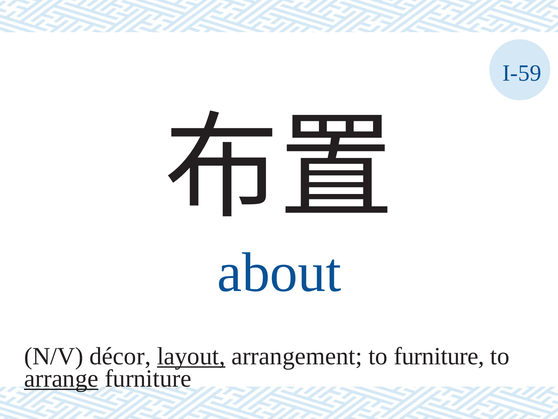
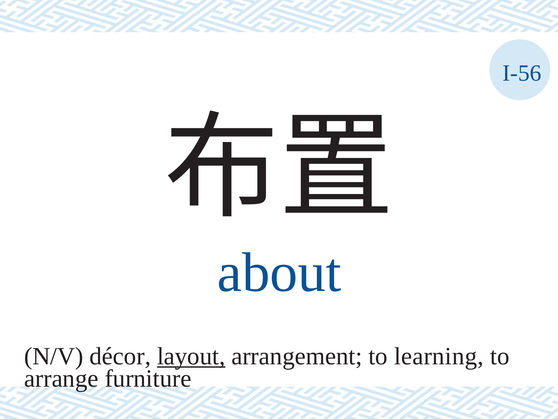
I-59: I-59 -> I-56 (522, 73)
to furniture: furniture -> learning (439, 356)
arrange underline: present -> none (61, 378)
